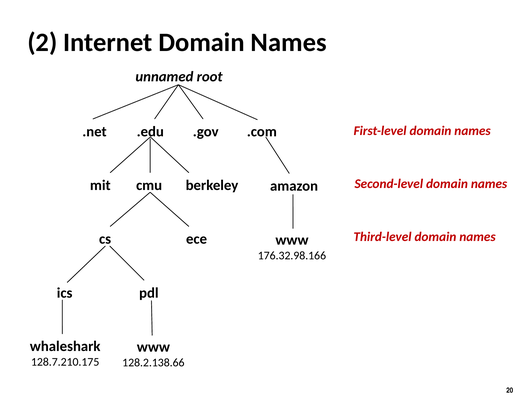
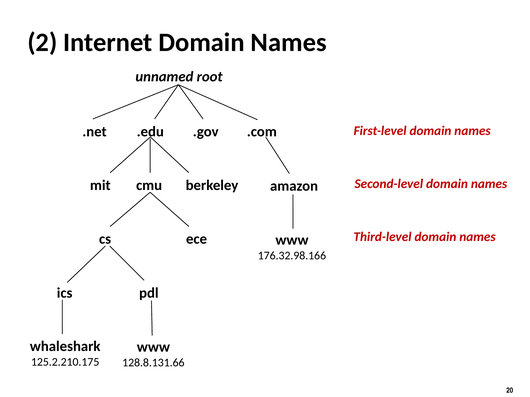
128.7.210.175: 128.7.210.175 -> 125.2.210.175 (65, 362)
128.2.138.66: 128.2.138.66 -> 128.8.131.66 (153, 363)
